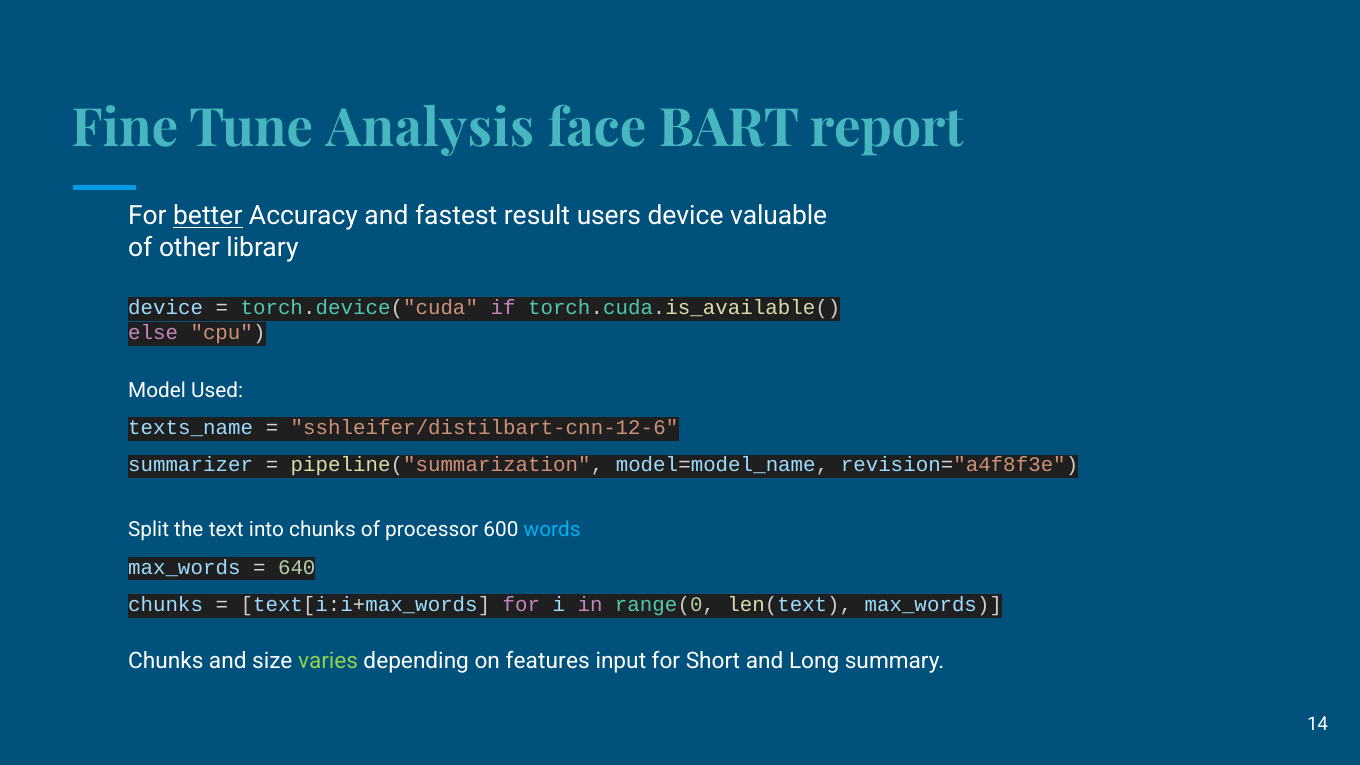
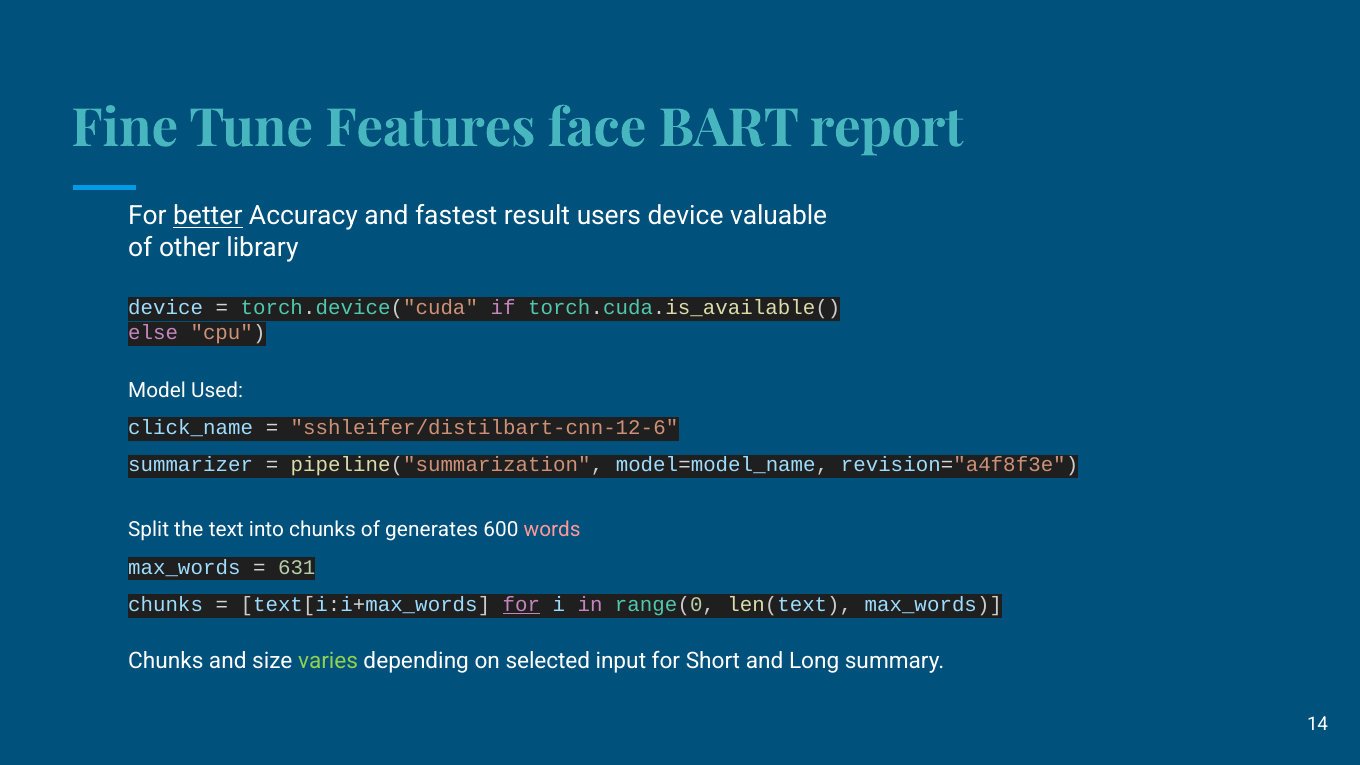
Analysis: Analysis -> Features (430, 129)
texts_name: texts_name -> click_name (191, 428)
processor: processor -> generates (432, 530)
words colour: light blue -> pink (552, 530)
640: 640 -> 631 (297, 567)
for underline: none -> present (521, 605)
features: features -> selected (548, 661)
